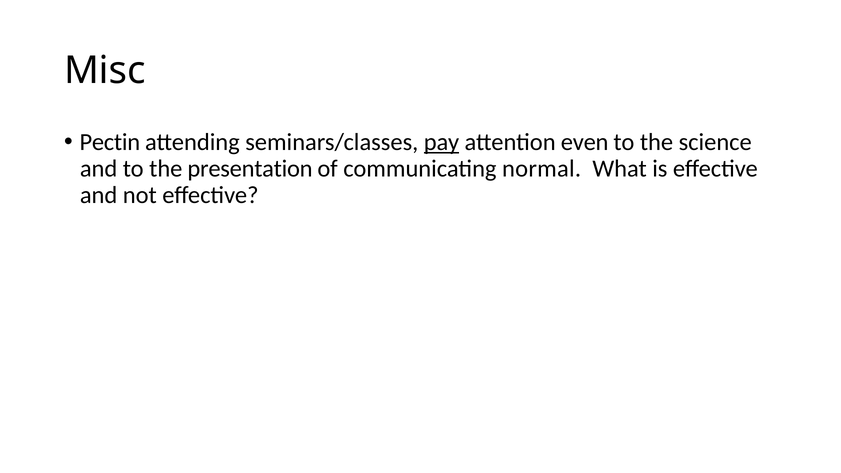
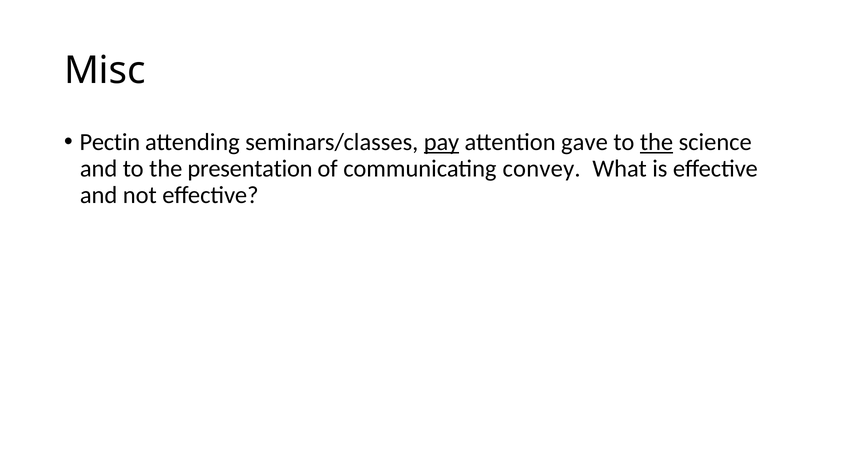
even: even -> gave (585, 142)
the underline: none -> present (657, 142)
normal: normal -> convey (542, 169)
